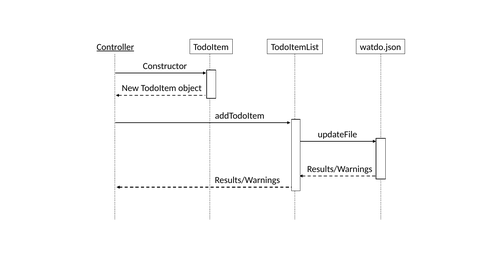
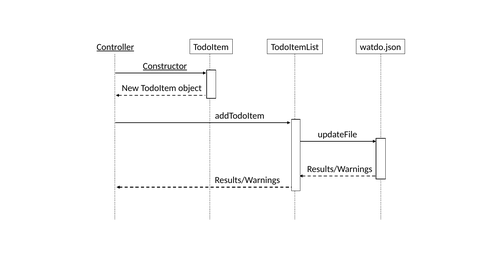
Constructor underline: none -> present (165, 66)
